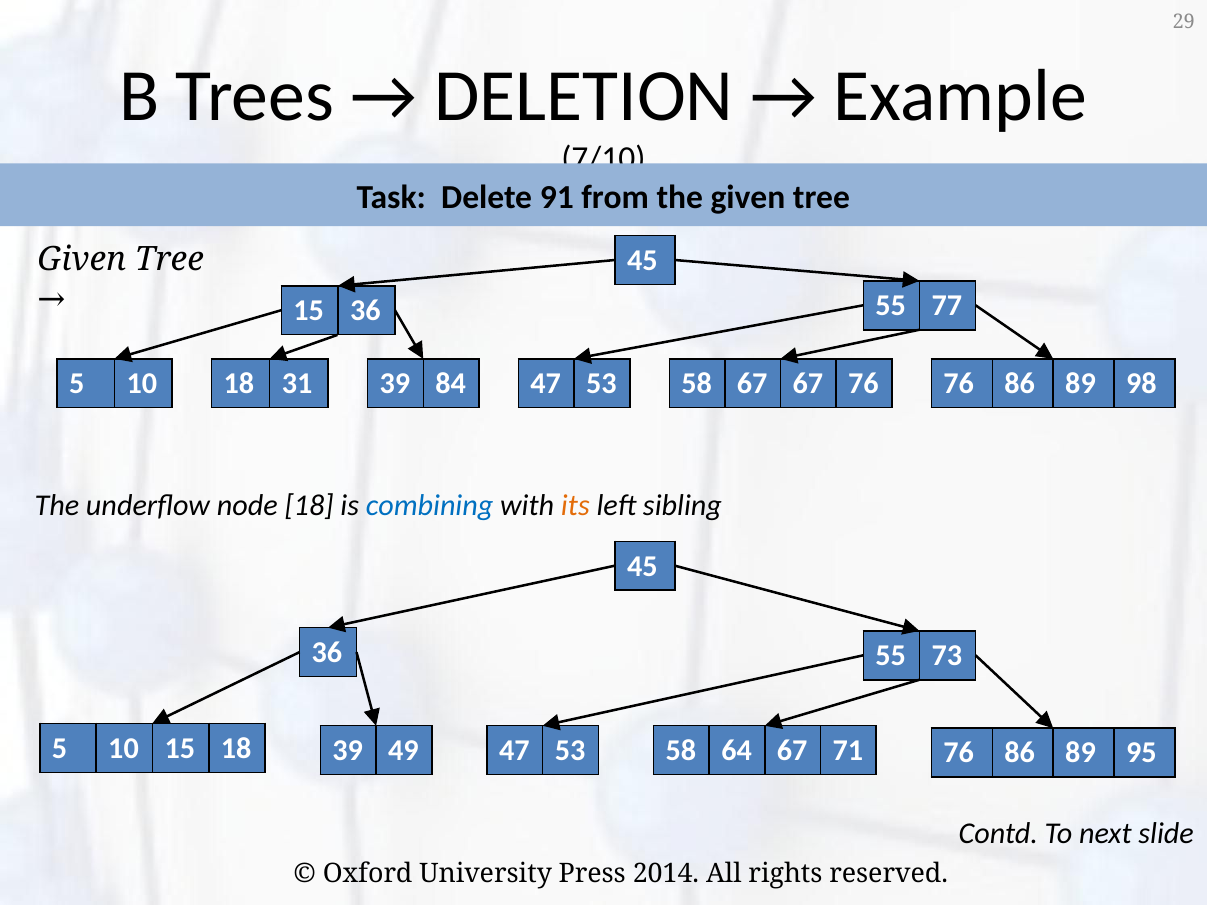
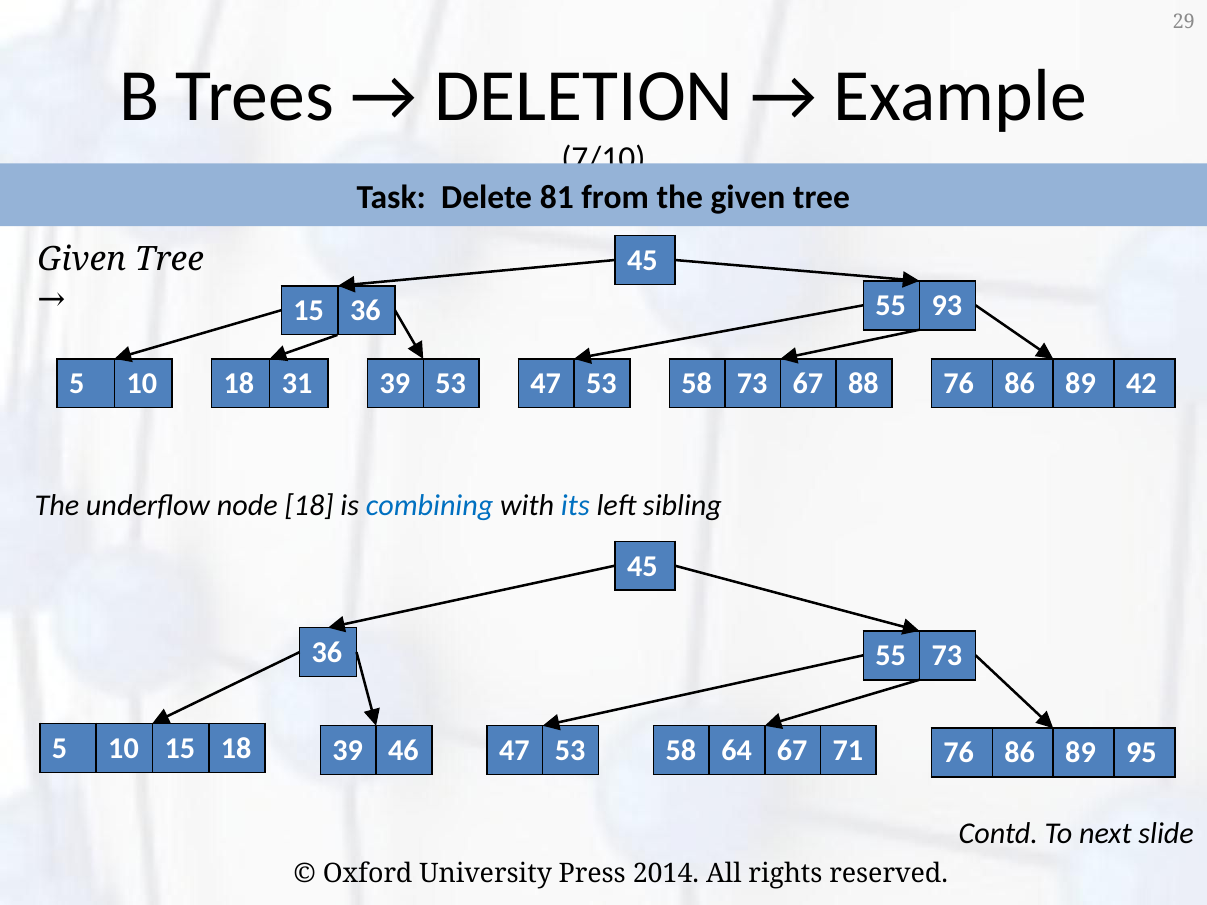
91: 91 -> 81 (557, 197)
77: 77 -> 93 (947, 306)
39 84: 84 -> 53 (451, 384)
58 67: 67 -> 73 (752, 384)
67 76: 76 -> 88 (863, 384)
98: 98 -> 42 (1141, 384)
its colour: orange -> blue (575, 505)
49: 49 -> 46 (403, 751)
